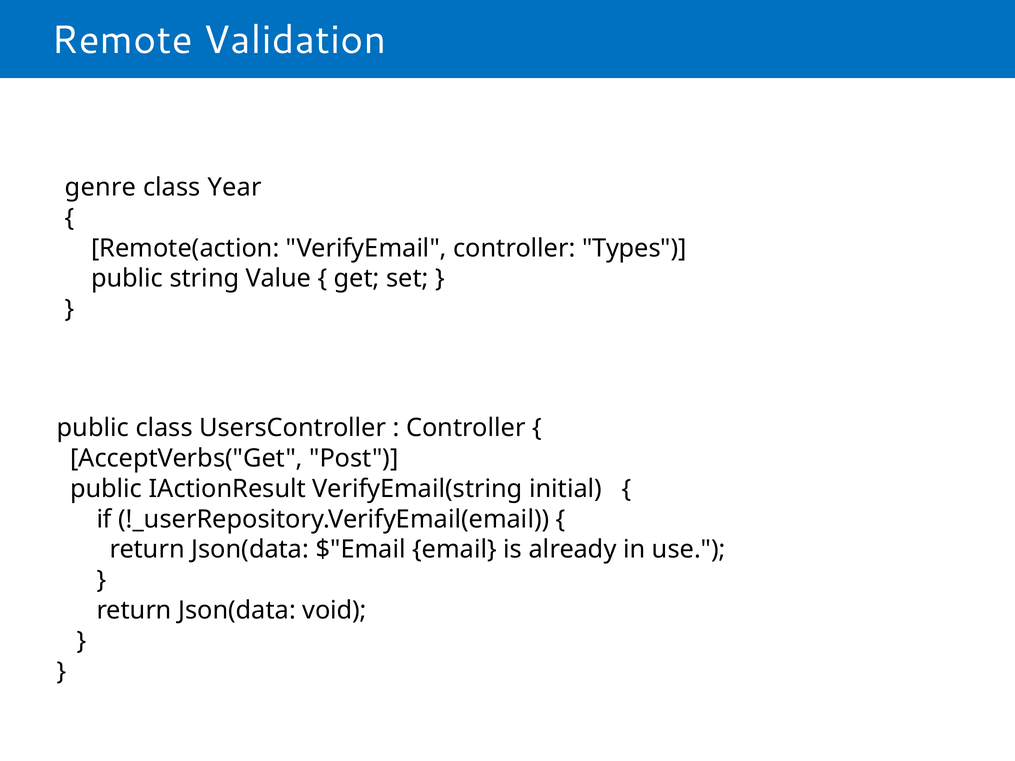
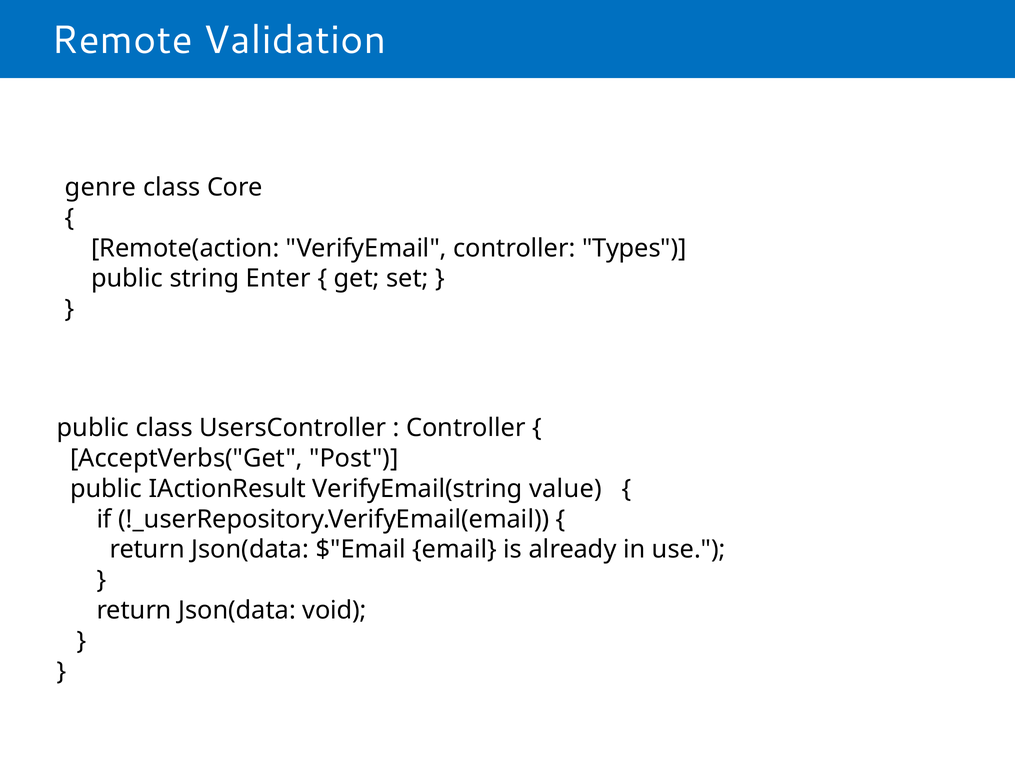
Year: Year -> Core (235, 187)
Value: Value -> Enter (278, 279)
initial: initial -> value (566, 489)
